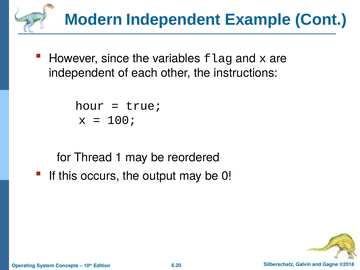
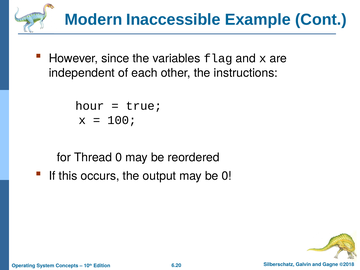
Modern Independent: Independent -> Inaccessible (173, 20)
Thread 1: 1 -> 0 (119, 157)
